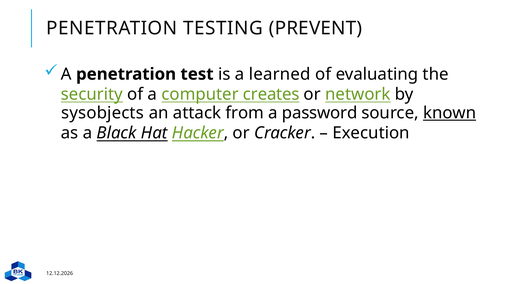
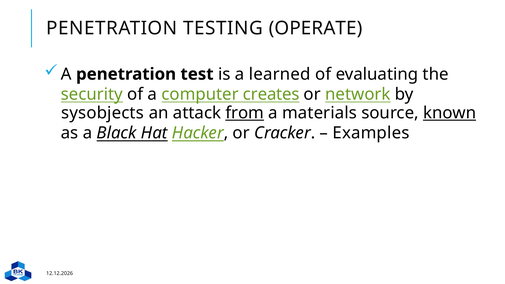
PREVENT: PREVENT -> OPERATE (316, 28)
from underline: none -> present (245, 113)
password: password -> materials (319, 113)
Execution: Execution -> Examples (371, 133)
